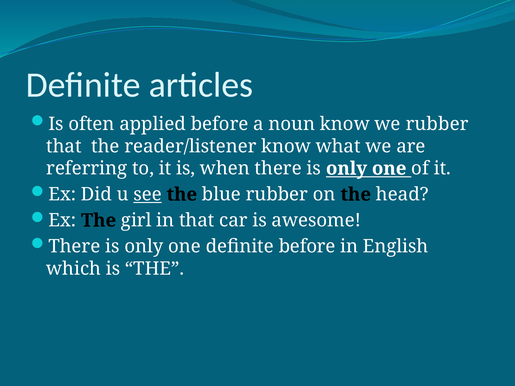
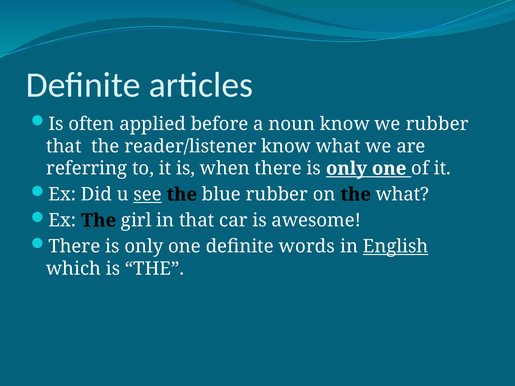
the head: head -> what (402, 195)
definite before: before -> words (307, 247)
English underline: none -> present (396, 247)
